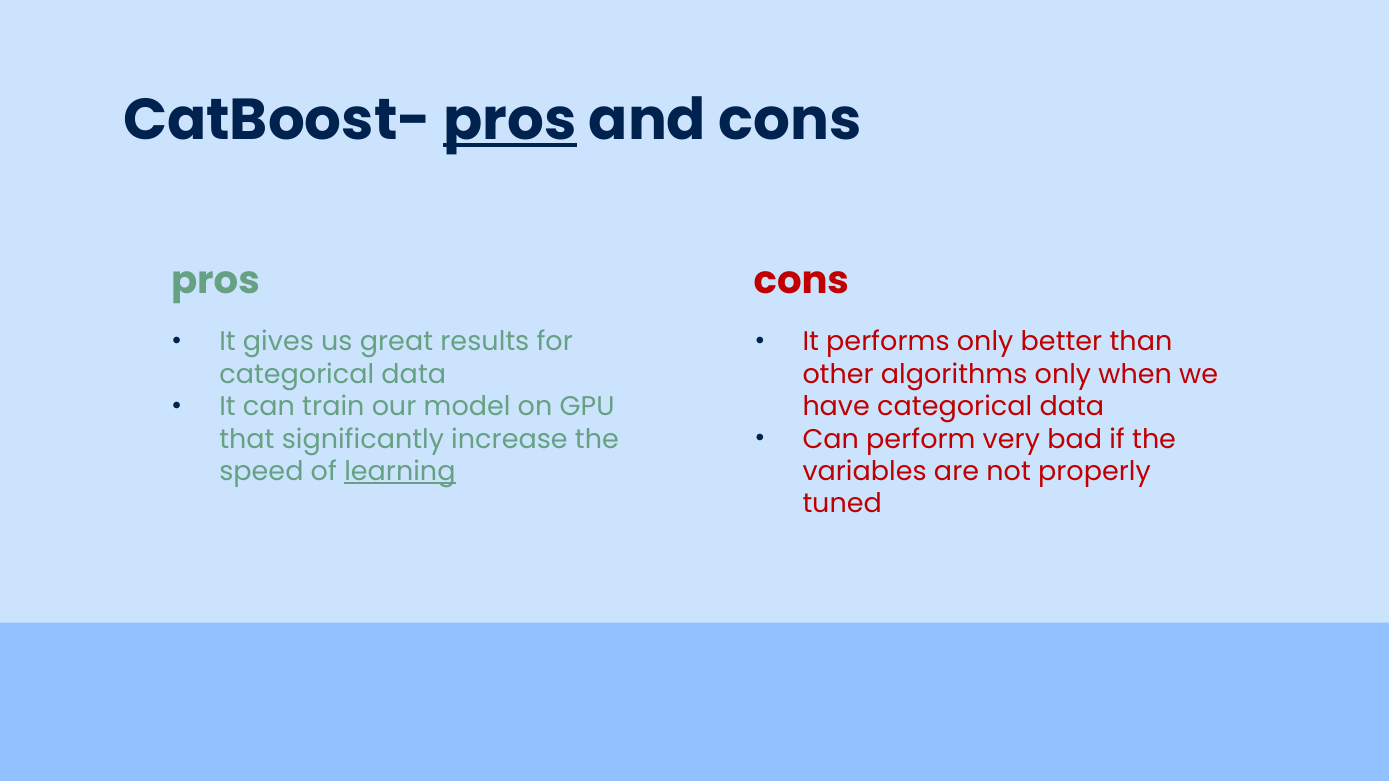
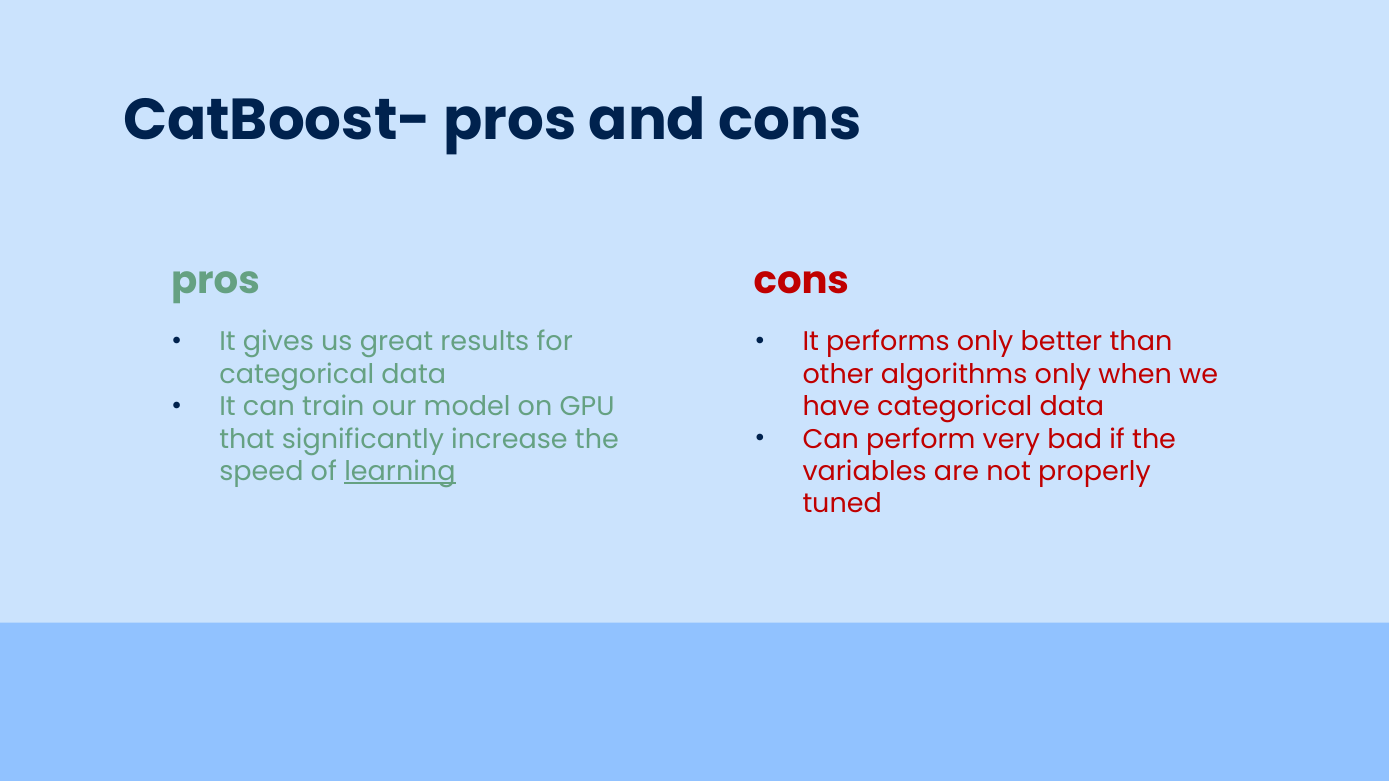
pros underline: present -> none (510, 120)
